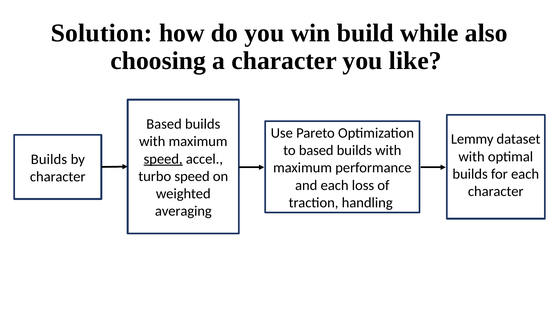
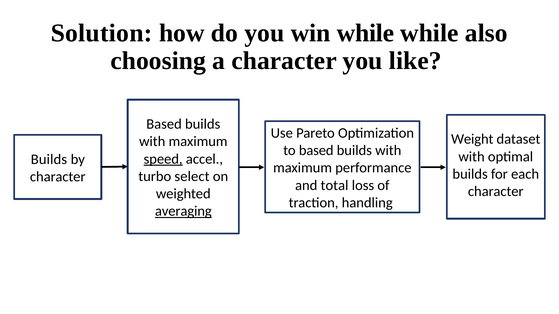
win build: build -> while (366, 33)
Lemmy: Lemmy -> Weight (472, 139)
turbo speed: speed -> select (192, 177)
and each: each -> total (335, 185)
averaging underline: none -> present (183, 211)
